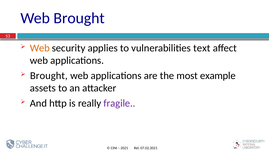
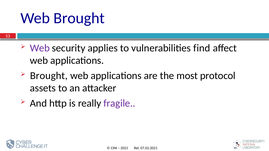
Web colour: orange -> purple (40, 48)
text: text -> find (202, 48)
example: example -> protocol (218, 76)
